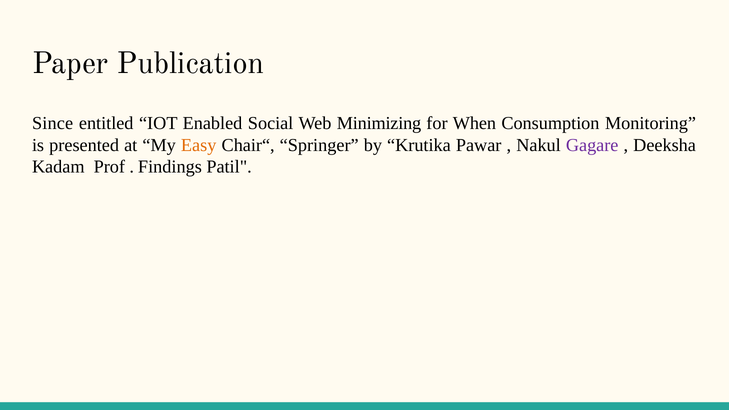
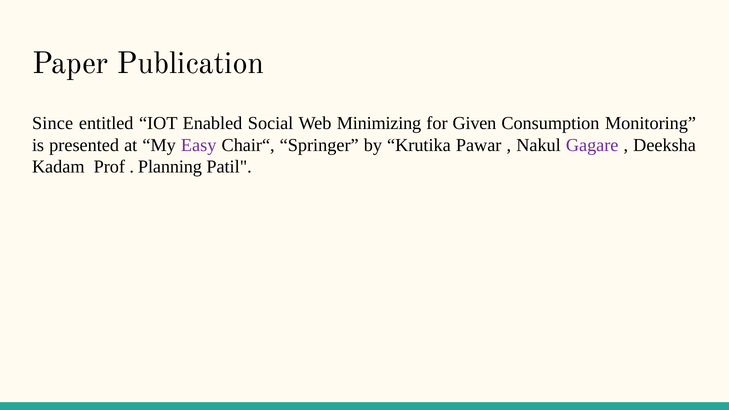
When: When -> Given (474, 123)
Easy colour: orange -> purple (199, 145)
Findings: Findings -> Planning (170, 167)
